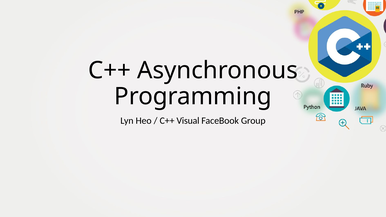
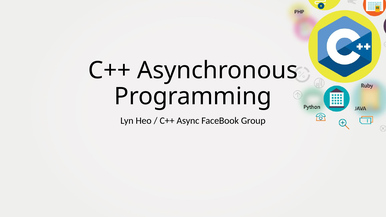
Visual: Visual -> Async (188, 121)
